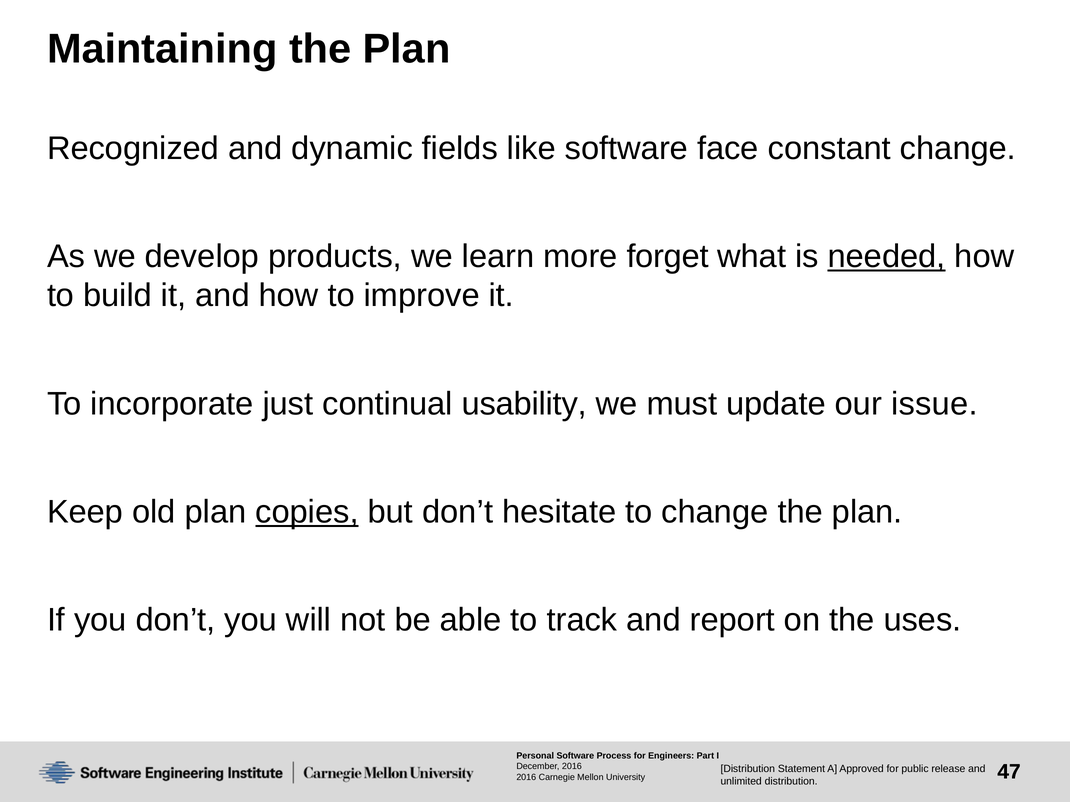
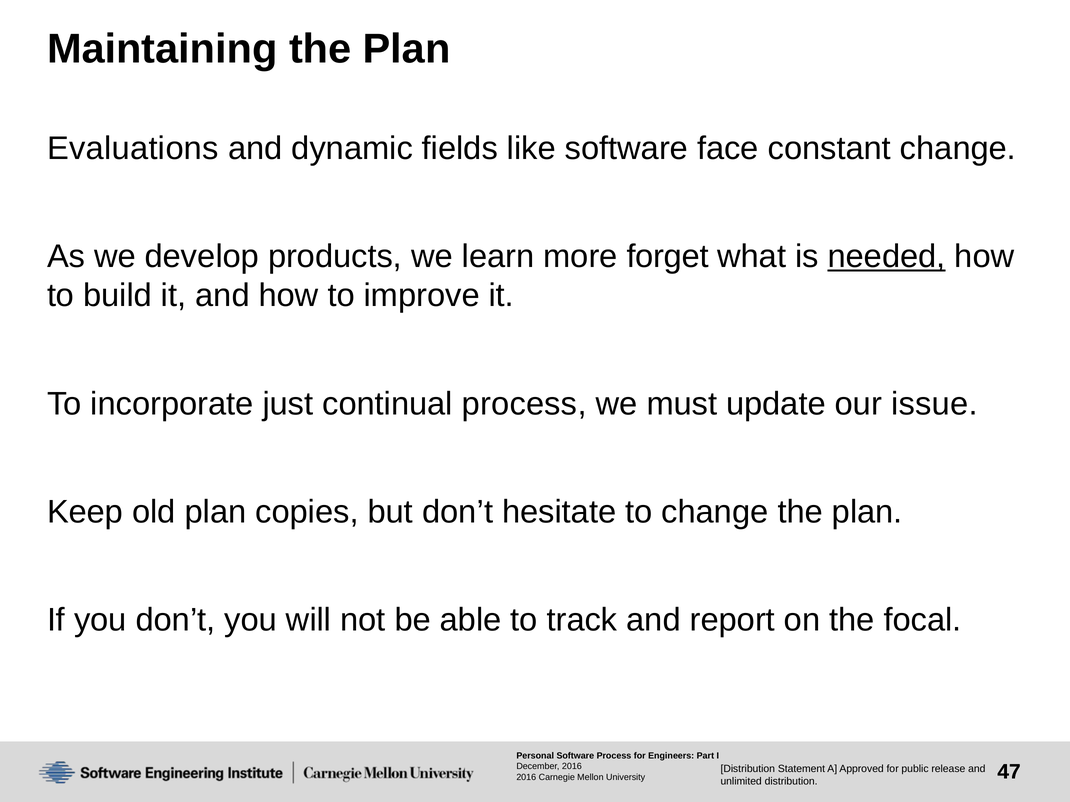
Recognized: Recognized -> Evaluations (133, 148)
continual usability: usability -> process (524, 404)
copies underline: present -> none (307, 512)
uses: uses -> focal (922, 620)
